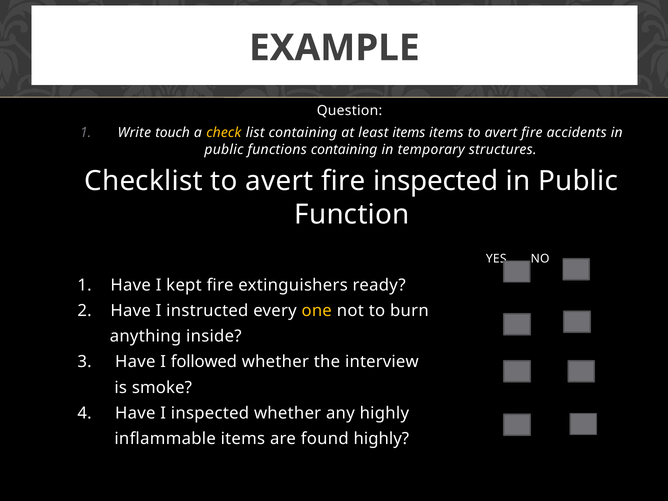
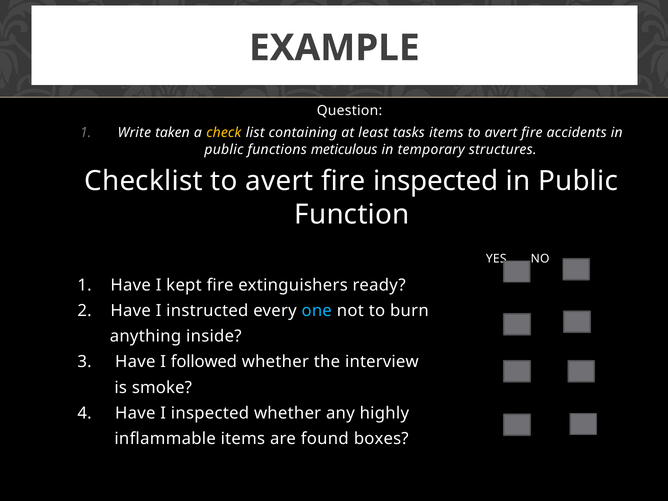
touch: touch -> taken (173, 133)
least items: items -> tasks (409, 133)
functions containing: containing -> meticulous (344, 150)
one colour: yellow -> light blue (317, 311)
found highly: highly -> boxes (381, 439)
